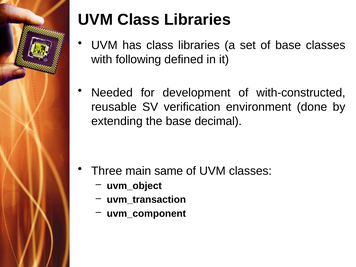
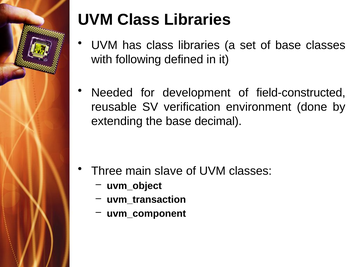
with-constructed: with-constructed -> field-constructed (301, 93)
same: same -> slave (169, 171)
